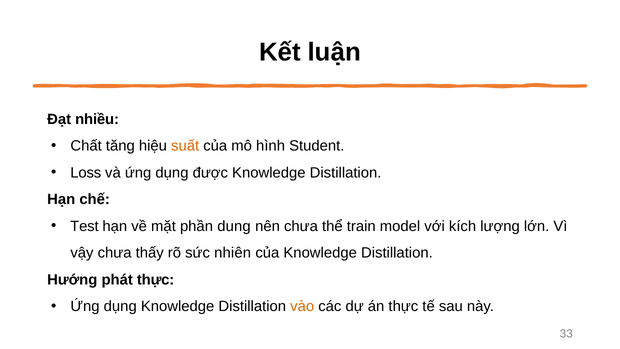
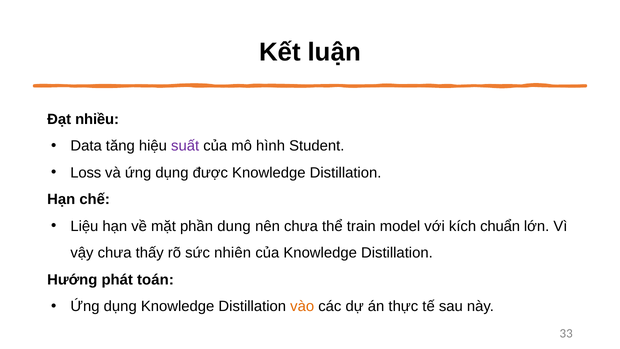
Chất: Chất -> Data (86, 146)
suất colour: orange -> purple (185, 146)
Test: Test -> Liệu (84, 226)
lượng: lượng -> chuẩn (500, 226)
phát thực: thực -> toán (155, 280)
